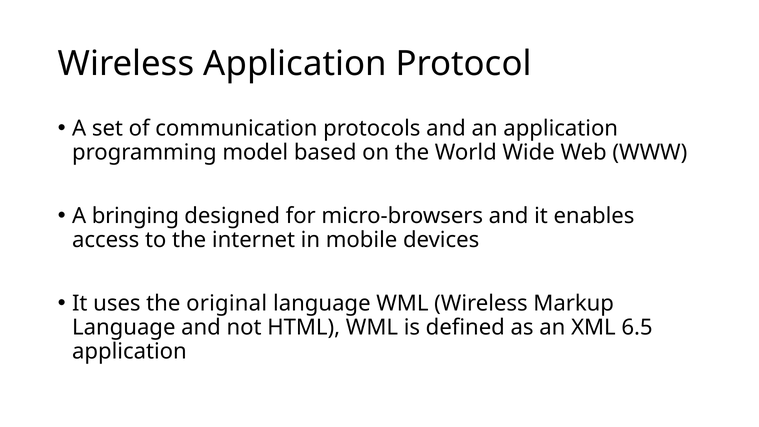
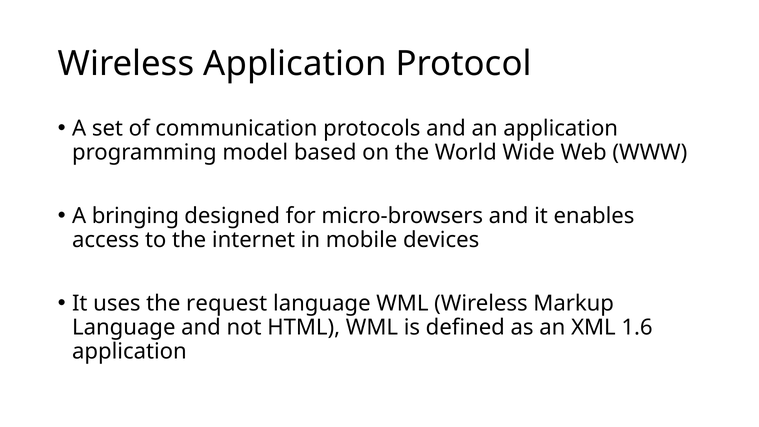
original: original -> request (227, 303)
6.5: 6.5 -> 1.6 (637, 327)
